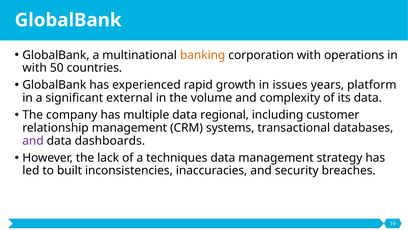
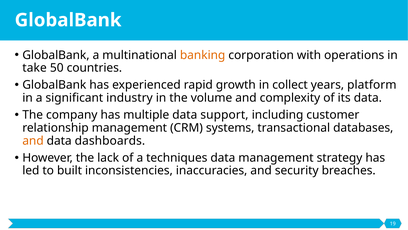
with: with -> take (35, 68)
issues: issues -> collect (290, 85)
external: external -> industry (129, 98)
regional: regional -> support (224, 115)
and colour: purple -> orange (33, 140)
